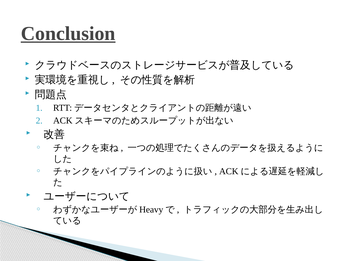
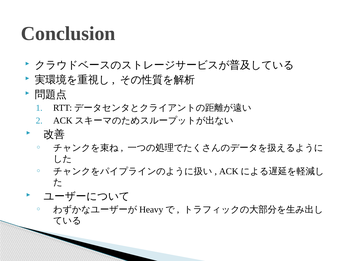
Conclusion underline: present -> none (68, 34)
